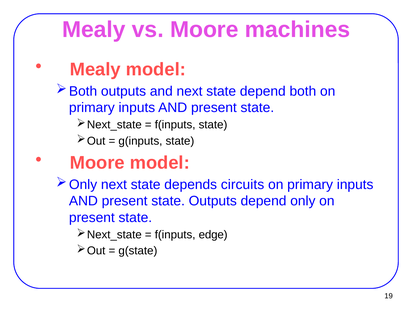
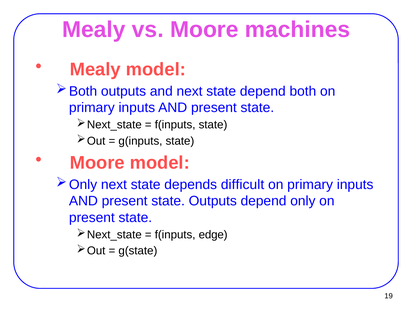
circuits: circuits -> difficult (243, 185)
